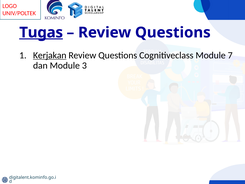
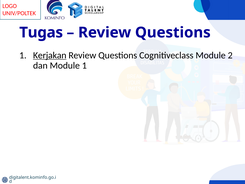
Tugas underline: present -> none (41, 32)
7: 7 -> 2 (230, 55)
Module 3: 3 -> 1 (84, 66)
